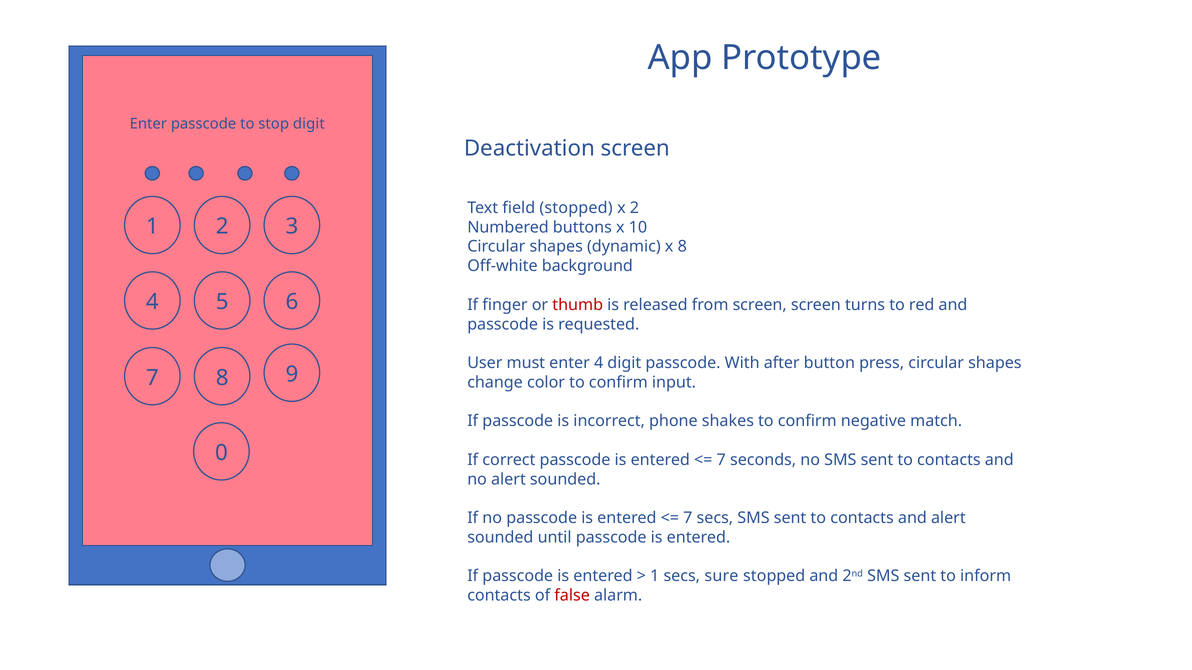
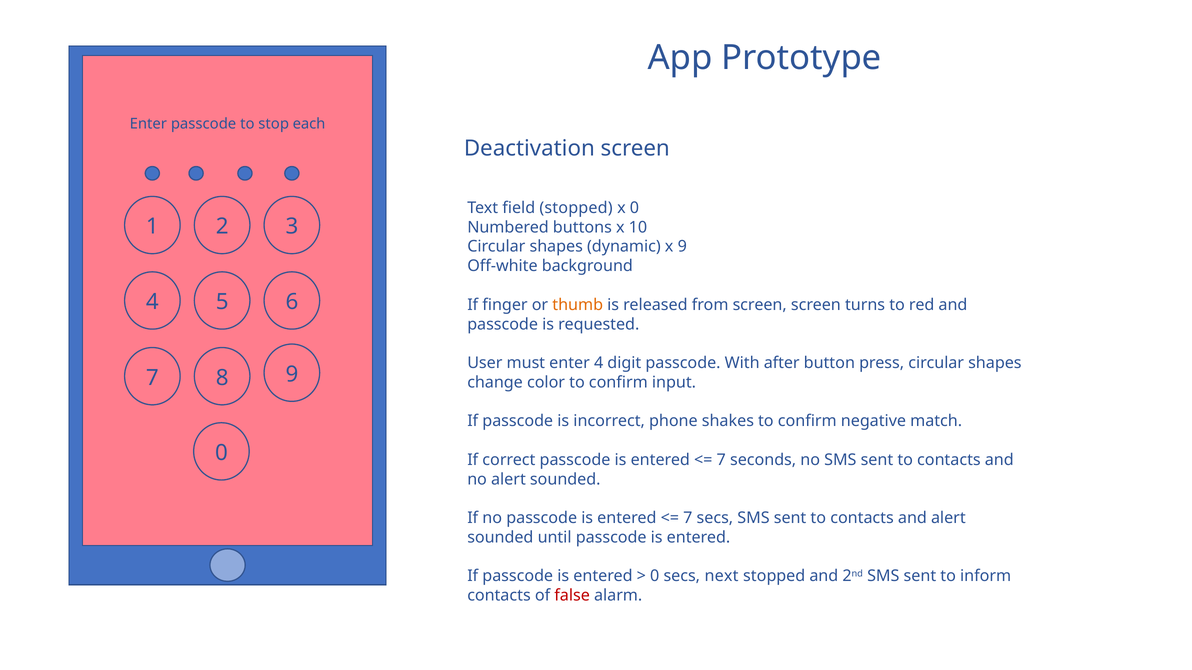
stop digit: digit -> each (309, 124)
x 2: 2 -> 0 (634, 208)
x 8: 8 -> 9 (682, 247)
thumb colour: red -> orange (578, 305)
1: 1 -> 0 (655, 577)
sure: sure -> next (721, 577)
